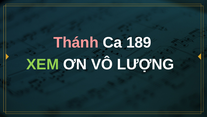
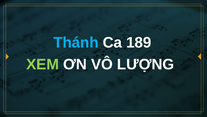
Thánh colour: pink -> light blue (76, 42)
